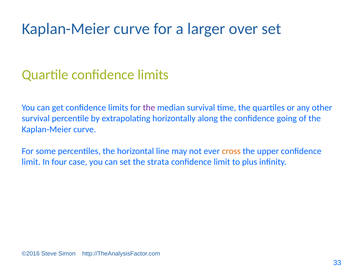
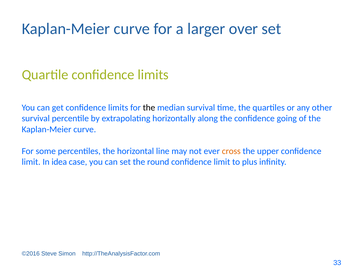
the colour: purple -> black (149, 108)
four: four -> idea (59, 162)
strata: strata -> round (158, 162)
